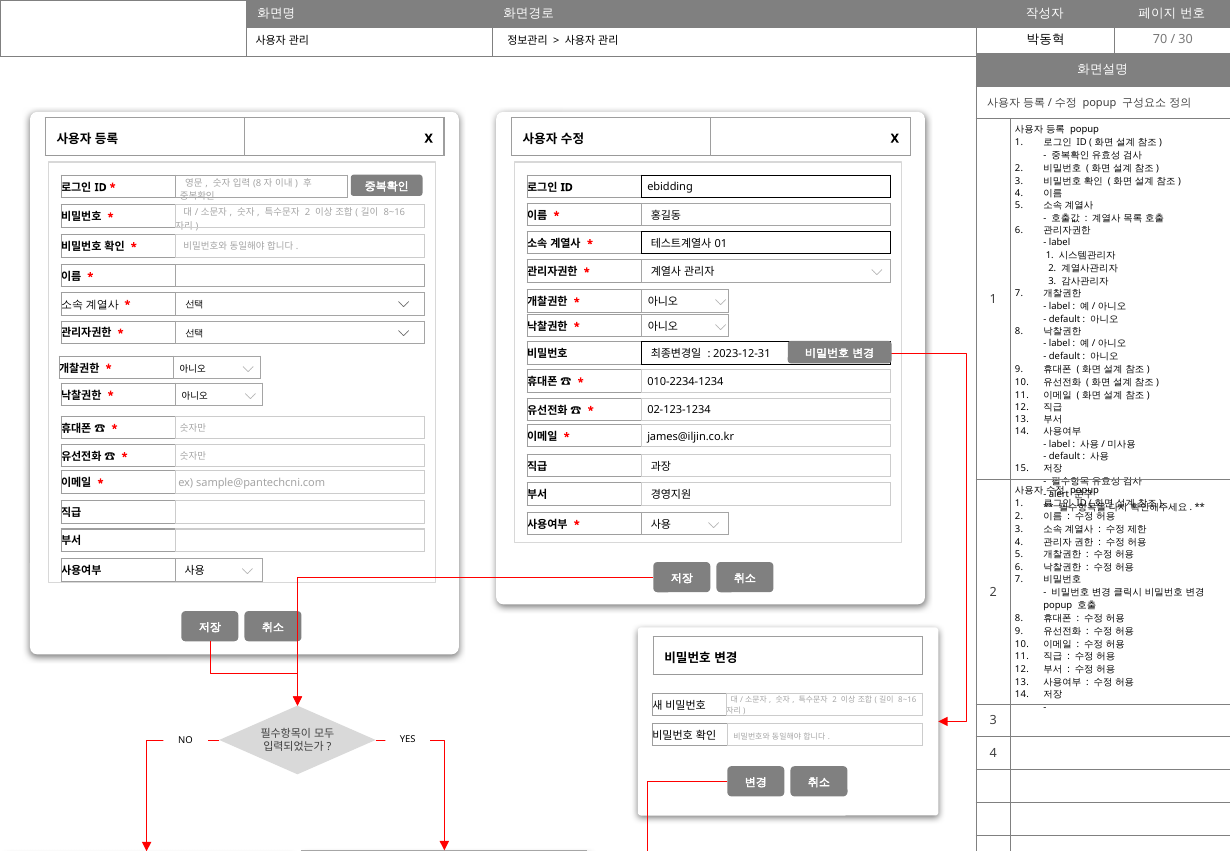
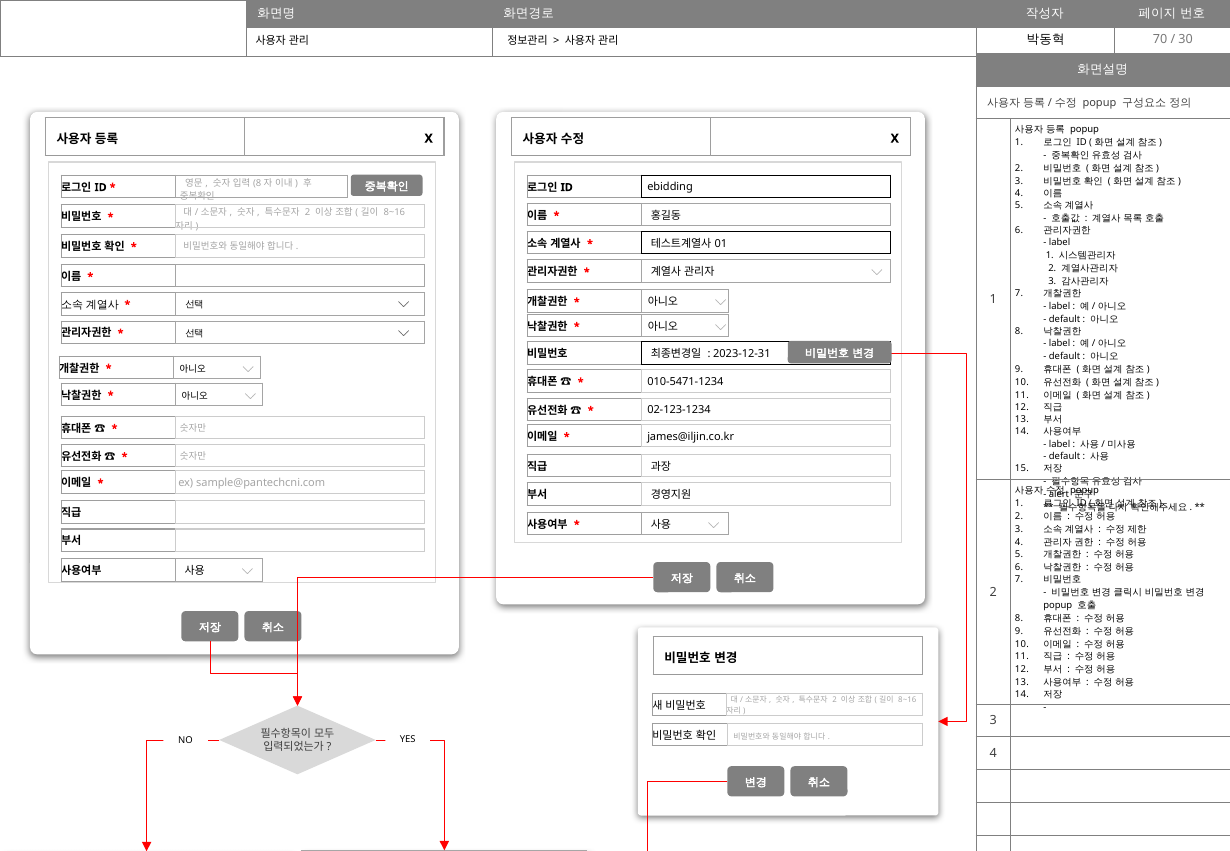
010-2234-1234: 010-2234-1234 -> 010-5471-1234 (685, 382)
